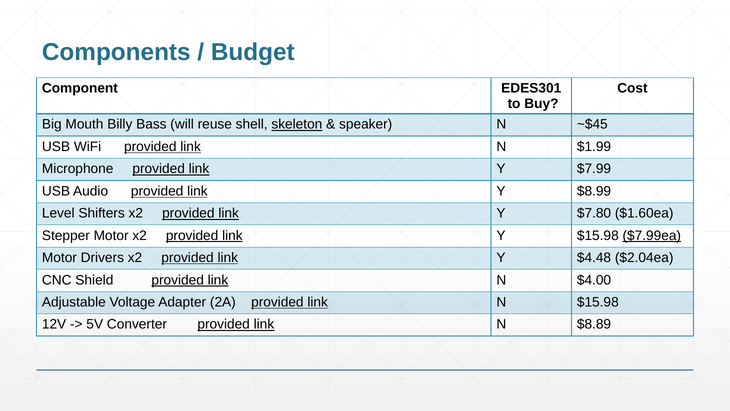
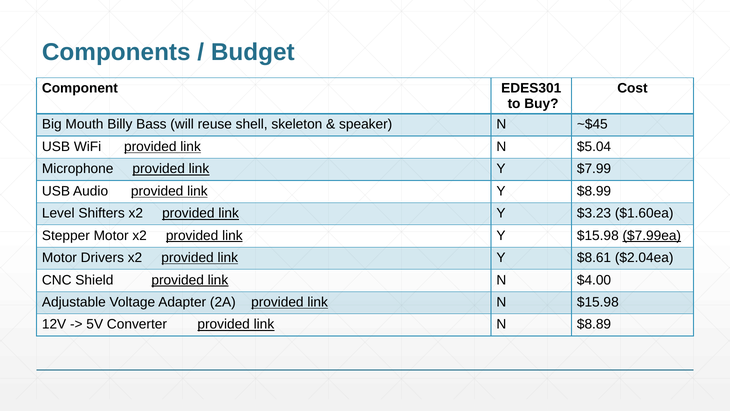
skeleton underline: present -> none (297, 124)
$1.99: $1.99 -> $5.04 (594, 147)
$7.80: $7.80 -> $3.23 (594, 213)
$4.48: $4.48 -> $8.61 (594, 258)
